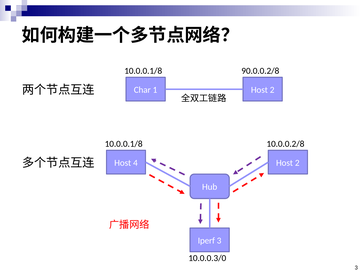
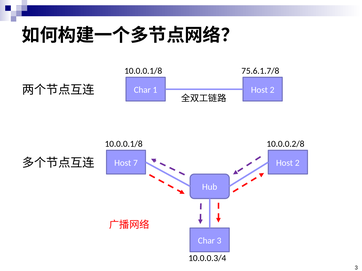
90.0.0.2/8: 90.0.0.2/8 -> 75.6.1.7/8 (260, 71)
4: 4 -> 7 (135, 163)
Iperf: Iperf -> Char (206, 241)
10.0.0.3/0: 10.0.0.3/0 -> 10.0.0.3/4 (207, 259)
